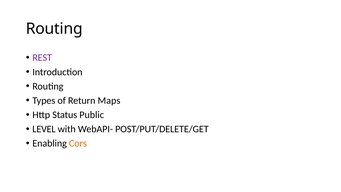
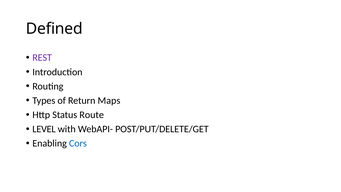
Routing: Routing -> Defined (54, 29)
Public: Public -> Route (92, 115)
Cors colour: orange -> blue (78, 143)
